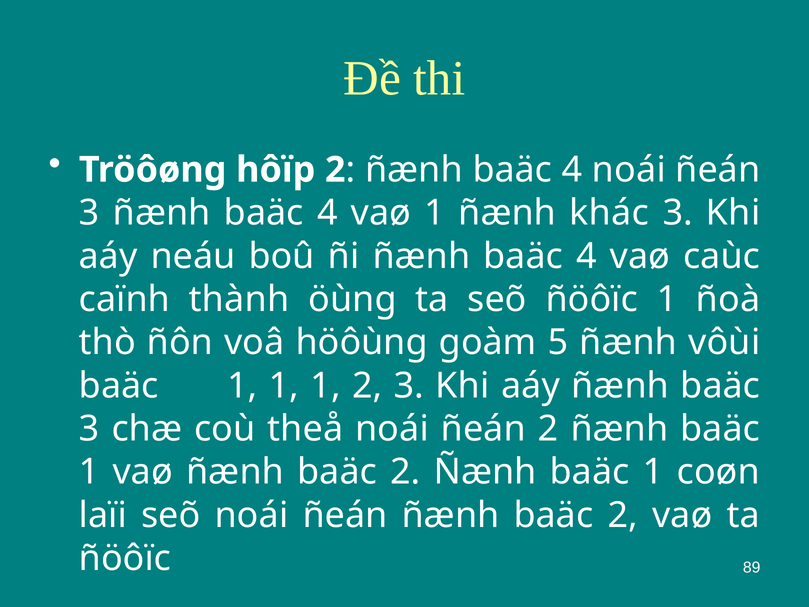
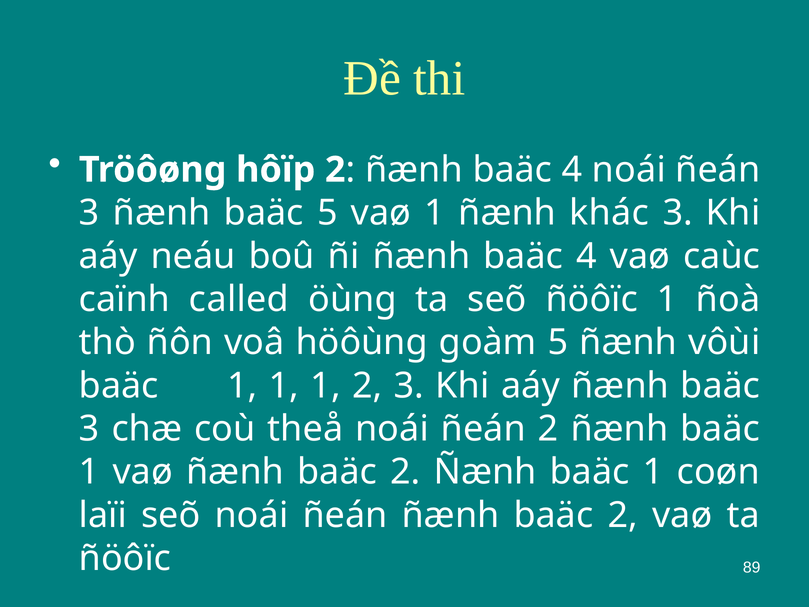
3 ñænh baäc 4: 4 -> 5 (327, 213)
thành: thành -> called (239, 299)
